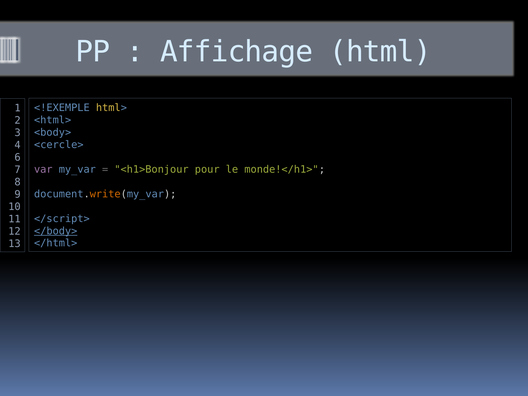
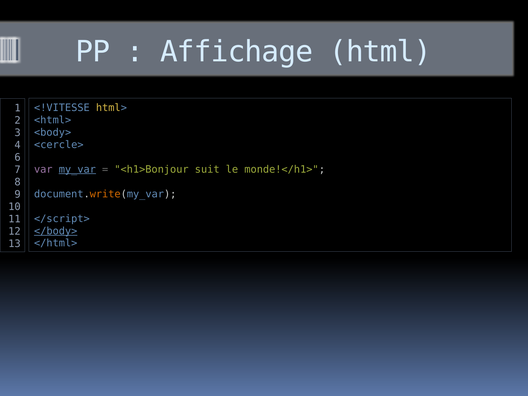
<!EXEMPLE: <!EXEMPLE -> <!VITESSE (62, 108)
my_var underline: none -> present (77, 169)
pour: pour -> suit (207, 169)
